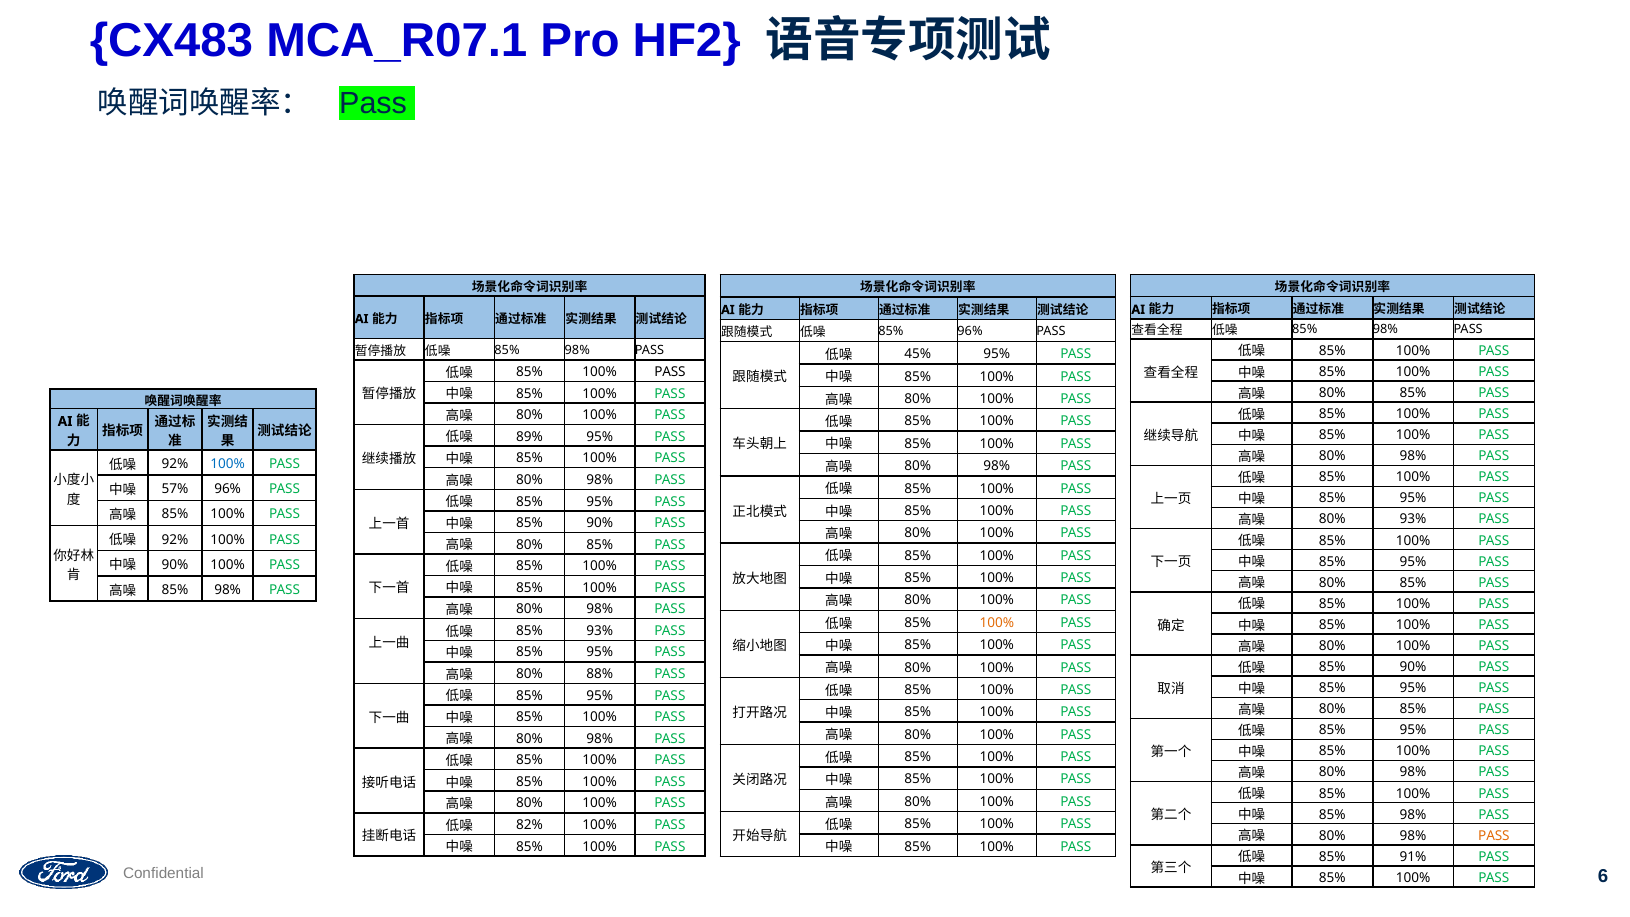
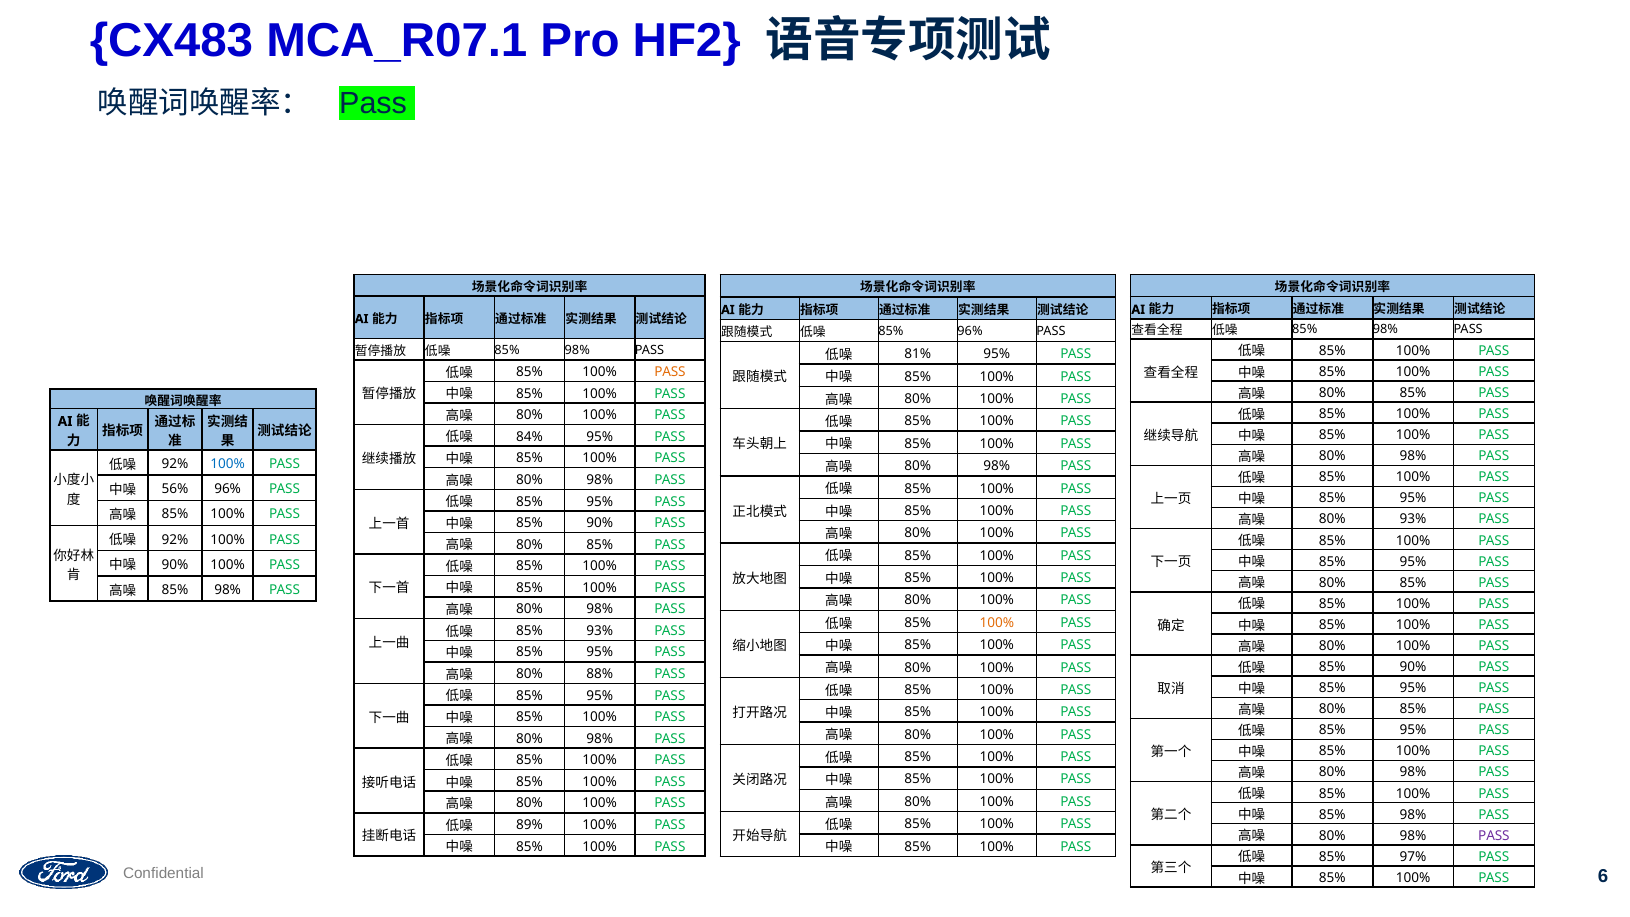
45%: 45% -> 81% (918, 354)
PASS colour: black -> orange (670, 372)
89%: 89% -> 84% (529, 437)
57%: 57% -> 56% (175, 489)
82%: 82% -> 89% (529, 825)
PASS colour: orange -> purple (1494, 836)
91%: 91% -> 97% (1413, 857)
